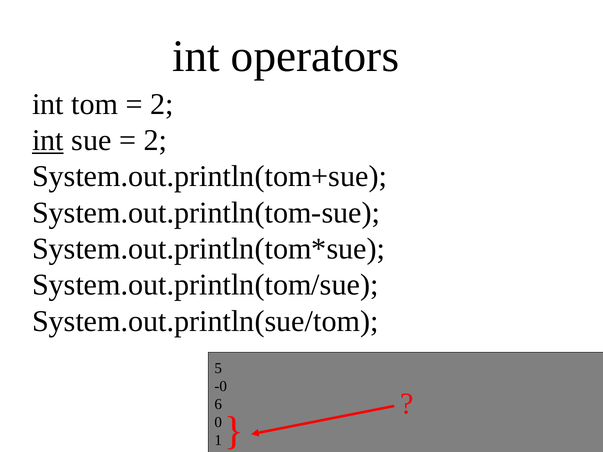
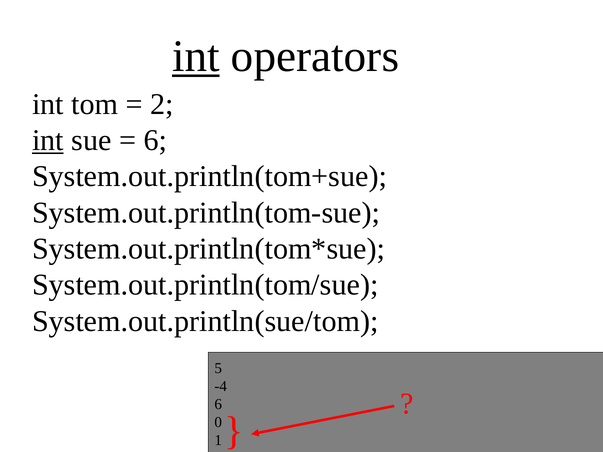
int underline: none -> present (196, 56)
2: 2 -> 6 (155, 140)
-0: -0 -> -4 (221, 386)
